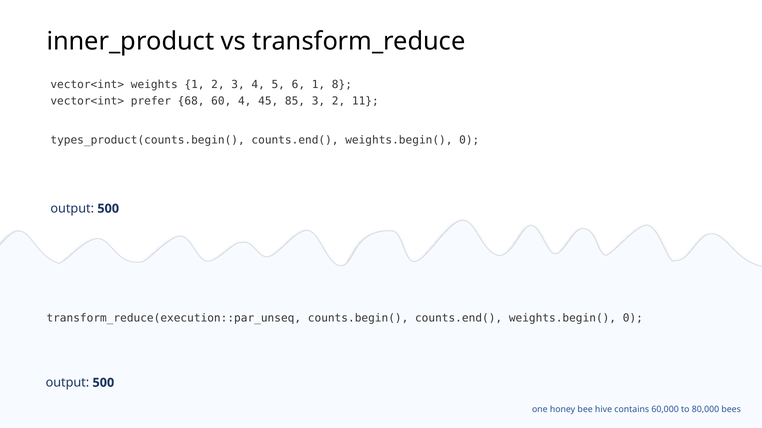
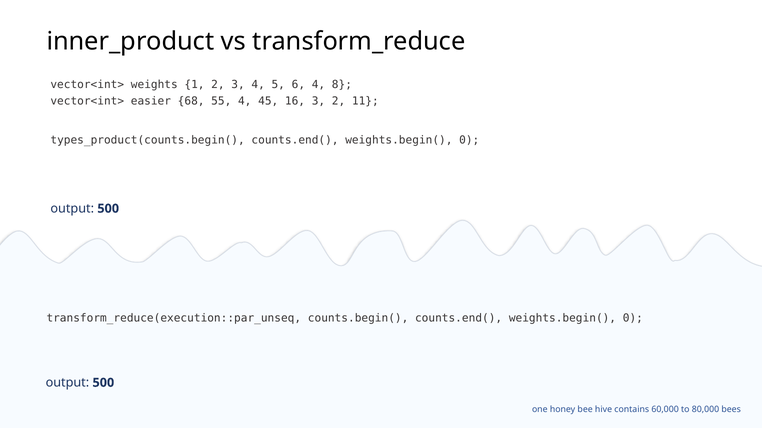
6 1: 1 -> 4 (318, 85)
prefer: prefer -> easier (151, 101)
60: 60 -> 55 (221, 101)
85: 85 -> 16 (295, 101)
